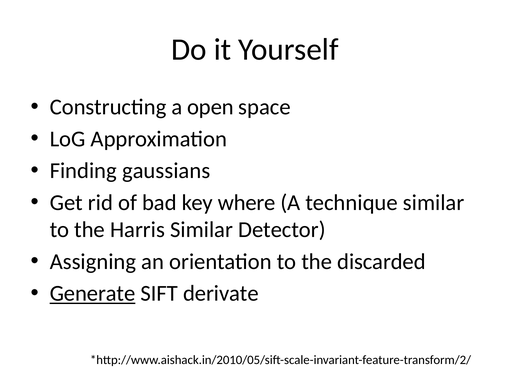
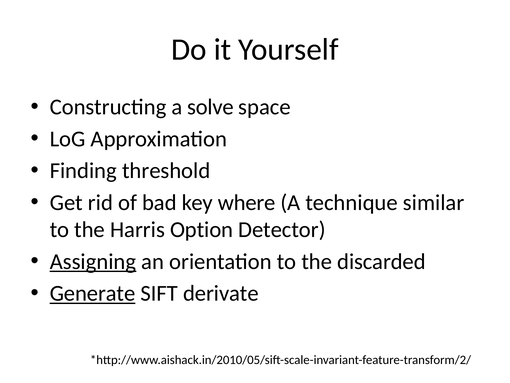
open: open -> solve (210, 107)
gaussians: gaussians -> threshold (166, 171)
Harris Similar: Similar -> Option (202, 230)
Assigning underline: none -> present (93, 261)
